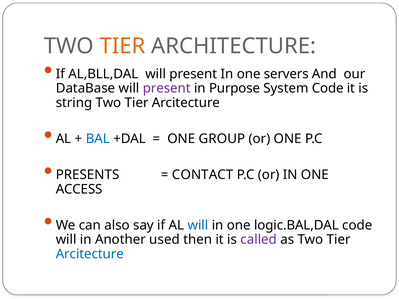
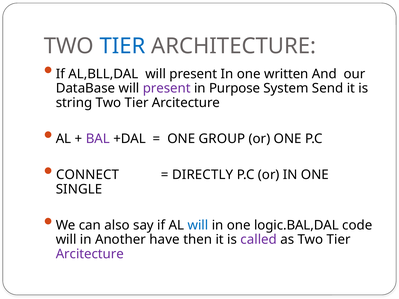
TIER colour: orange -> blue (122, 46)
servers: servers -> written (286, 74)
System Code: Code -> Send (328, 88)
BAL colour: blue -> purple (98, 139)
PRESENTS: PRESENTS -> CONNECT (88, 175)
CONTACT: CONTACT -> DIRECTLY (203, 175)
ACCESS: ACCESS -> SINGLE (79, 189)
used: used -> have (165, 240)
Arcitecture colour: blue -> purple (90, 254)
